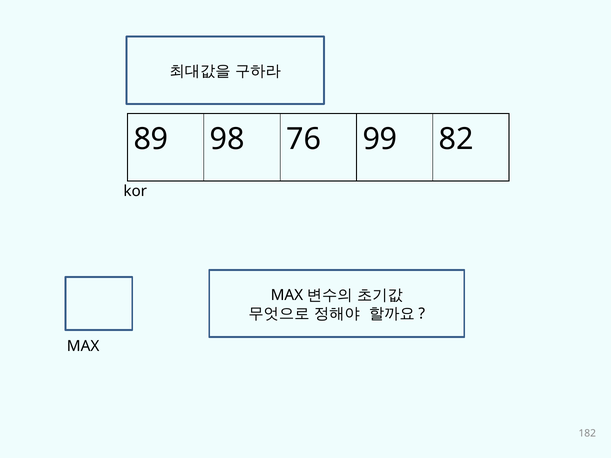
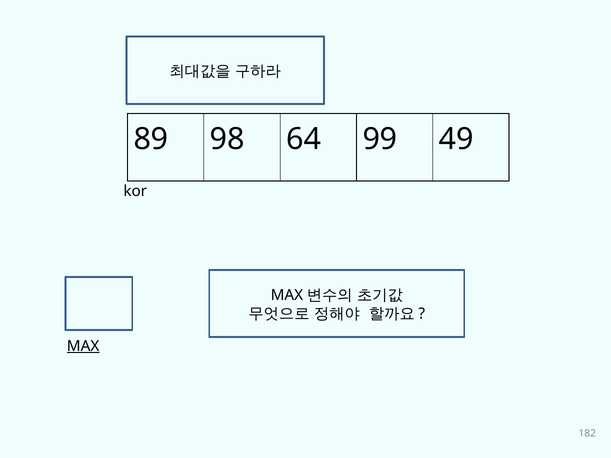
76: 76 -> 64 (304, 139)
82: 82 -> 49 (456, 139)
MAX underline: none -> present (83, 346)
